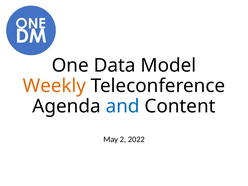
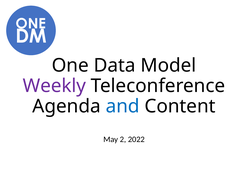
Weekly colour: orange -> purple (54, 86)
